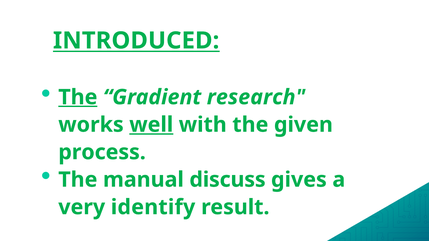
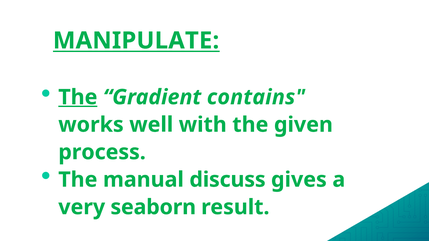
INTRODUCED: INTRODUCED -> MANIPULATE (136, 41)
research: research -> contains (256, 97)
well underline: present -> none (151, 125)
identify: identify -> seaborn (153, 207)
